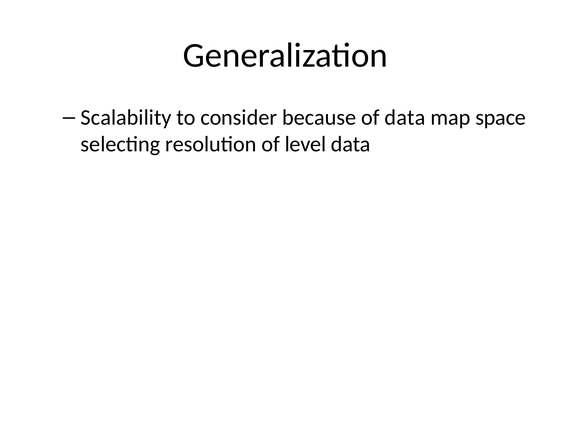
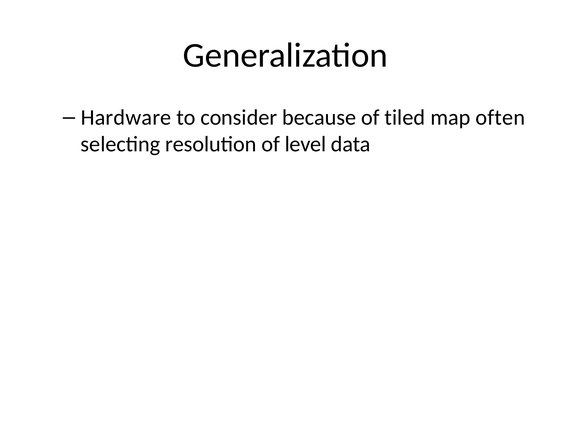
Scalability: Scalability -> Hardware (126, 118)
of data: data -> tiled (405, 118)
space: space -> often (500, 118)
